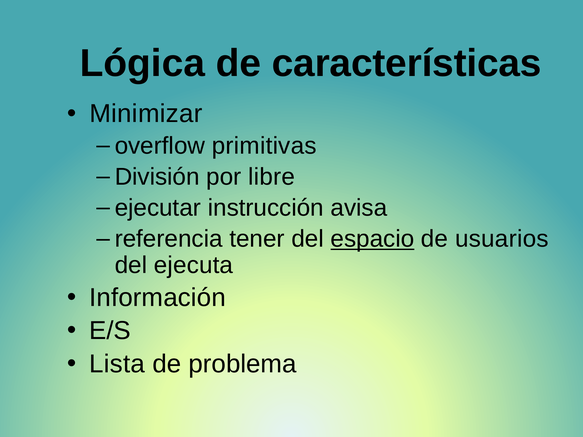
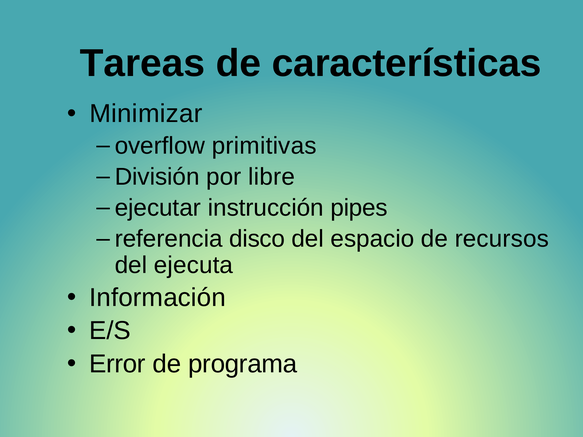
Lógica: Lógica -> Tareas (142, 63)
avisa: avisa -> pipes (359, 208)
tener: tener -> disco (257, 239)
espacio underline: present -> none (372, 239)
usuarios: usuarios -> recursos (502, 239)
Lista: Lista -> Error (117, 364)
problema: problema -> programa (243, 364)
